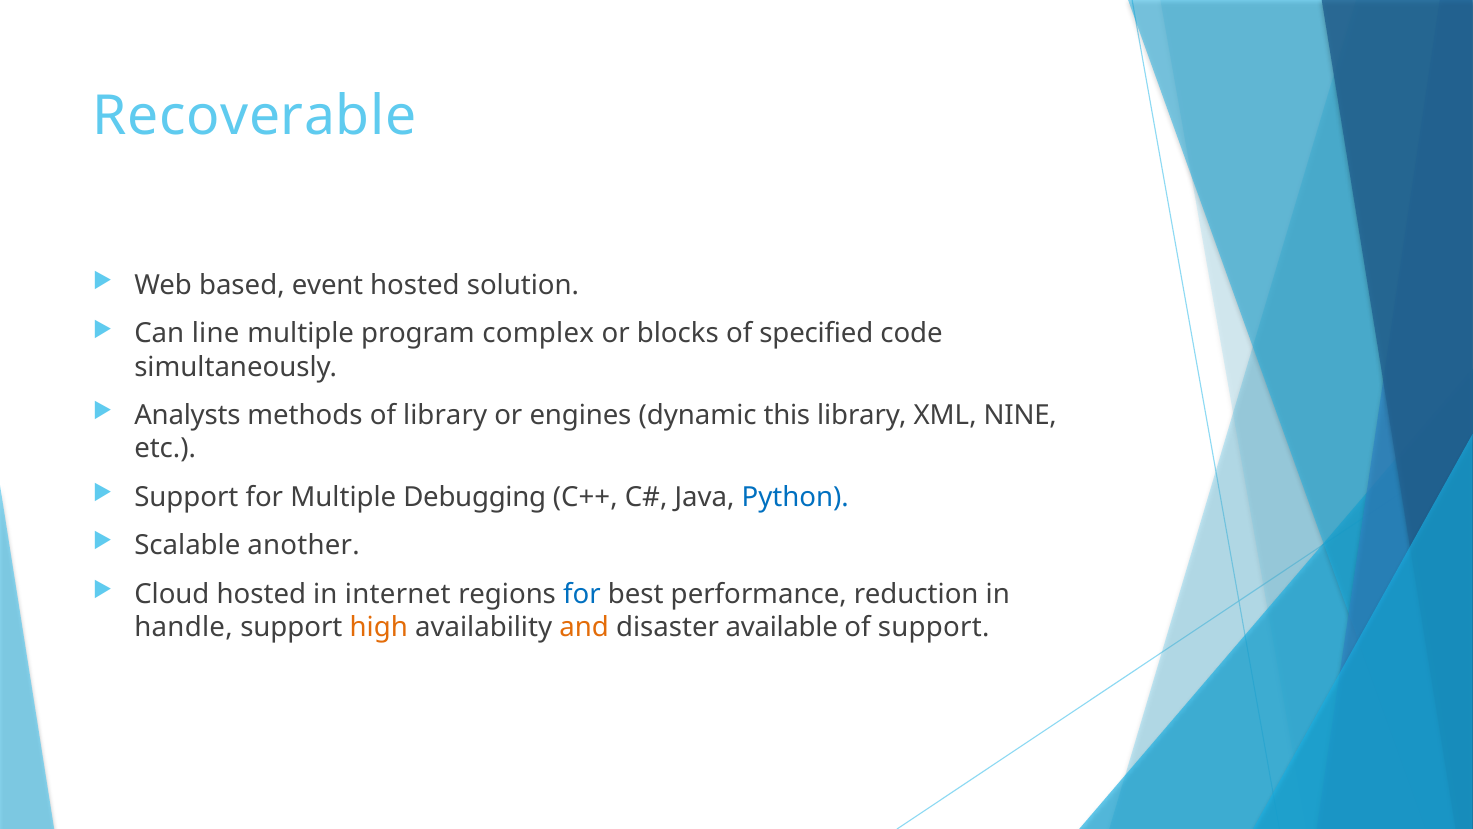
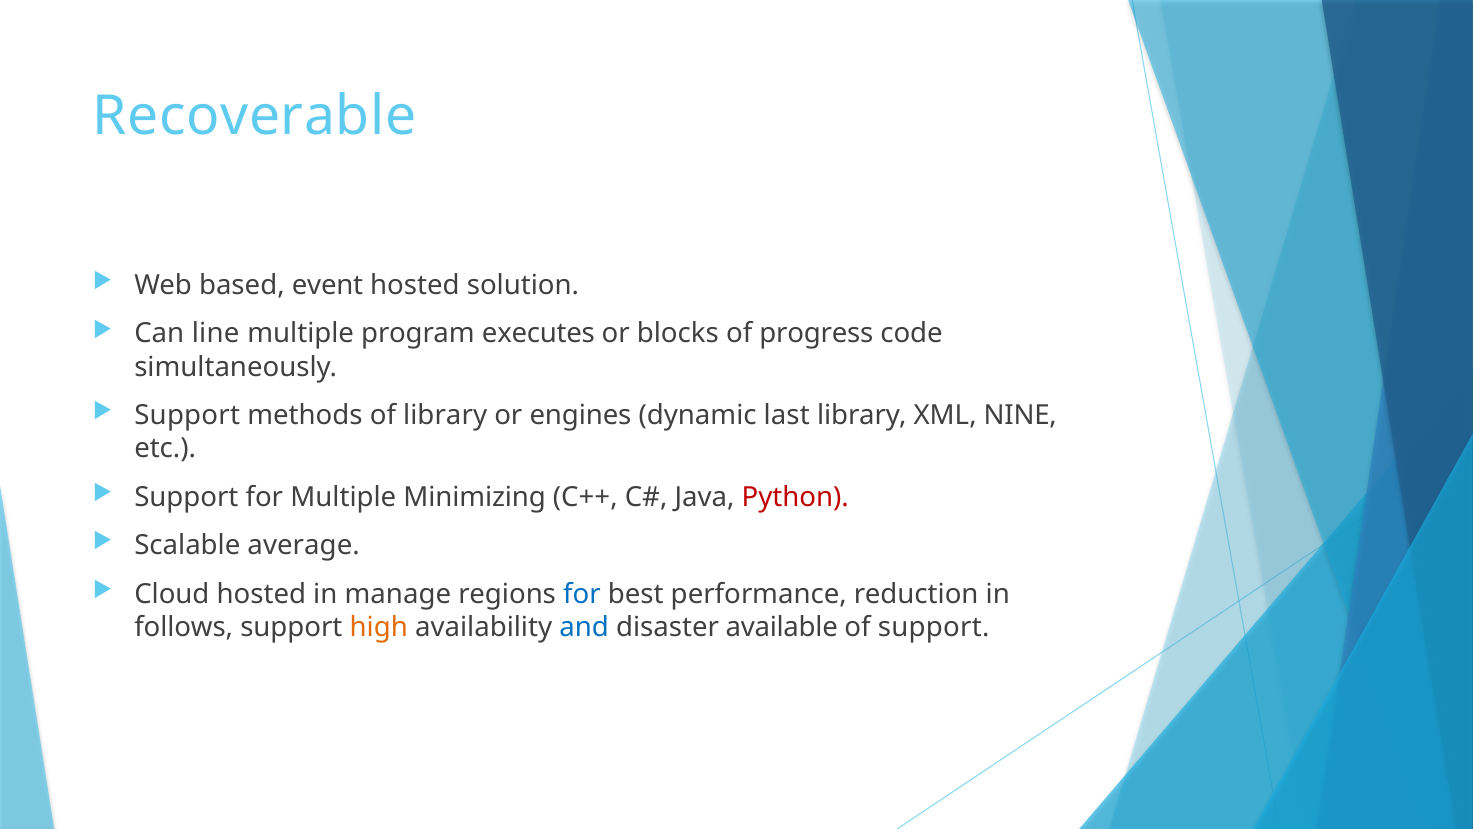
complex: complex -> executes (538, 334)
specified: specified -> progress (816, 334)
Analysts: Analysts -> Support (187, 415)
this: this -> last (787, 415)
Debugging: Debugging -> Minimizing (475, 497)
Python colour: blue -> red (795, 497)
another: another -> average (304, 545)
internet: internet -> manage (398, 594)
handle: handle -> follows (184, 627)
and colour: orange -> blue (584, 627)
